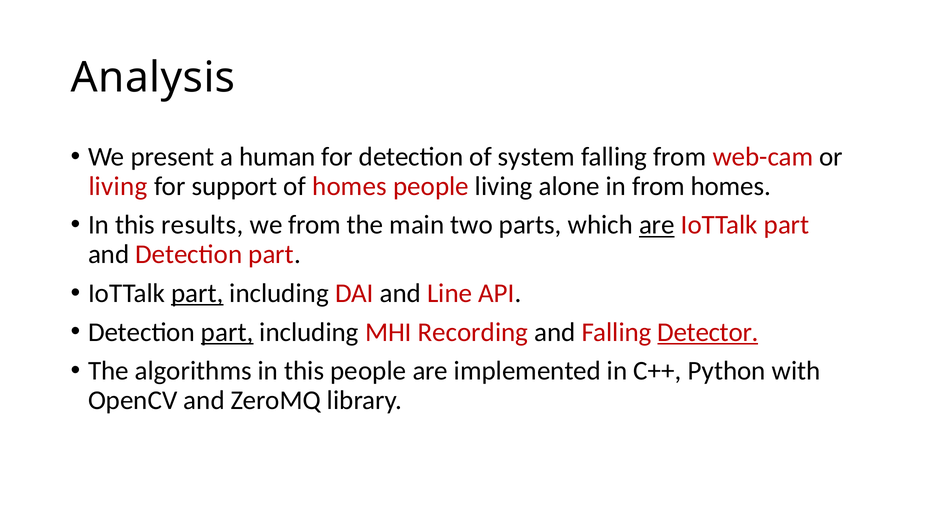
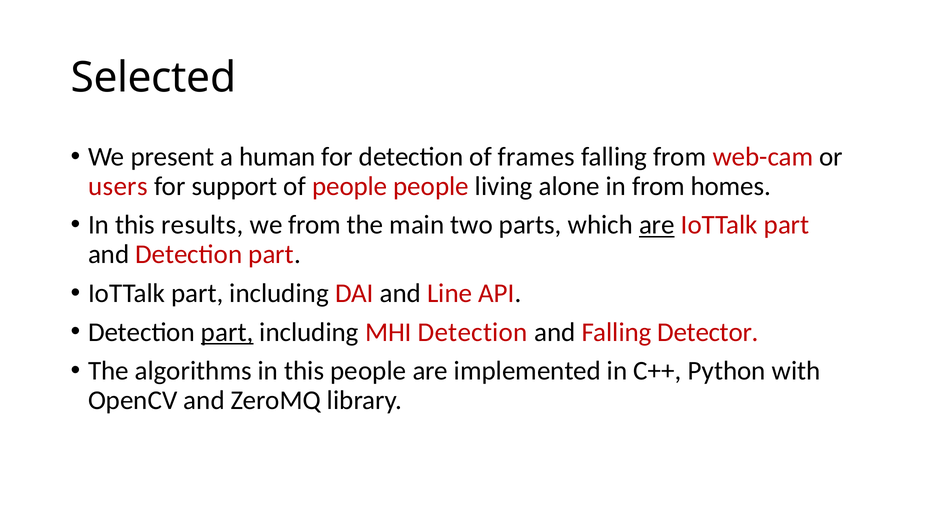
Analysis: Analysis -> Selected (153, 78)
system: system -> frames (536, 157)
living: living -> users (118, 186)
of homes: homes -> people (350, 186)
part underline: present -> none (197, 293)
MHI Recording: Recording -> Detection (473, 332)
Detector underline: present -> none (708, 332)
